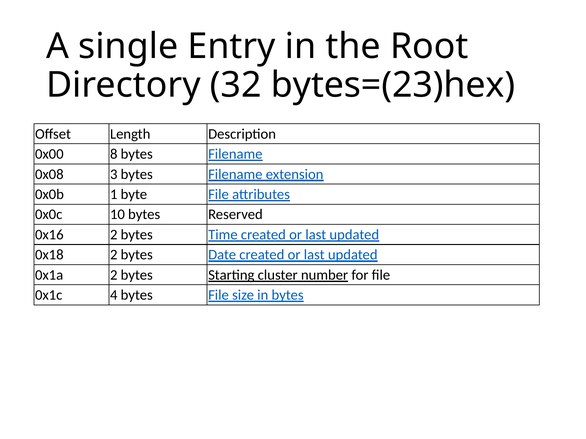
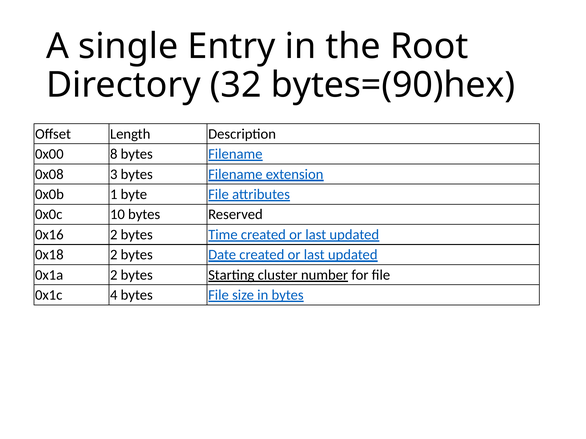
bytes=(23)hex: bytes=(23)hex -> bytes=(90)hex (393, 85)
